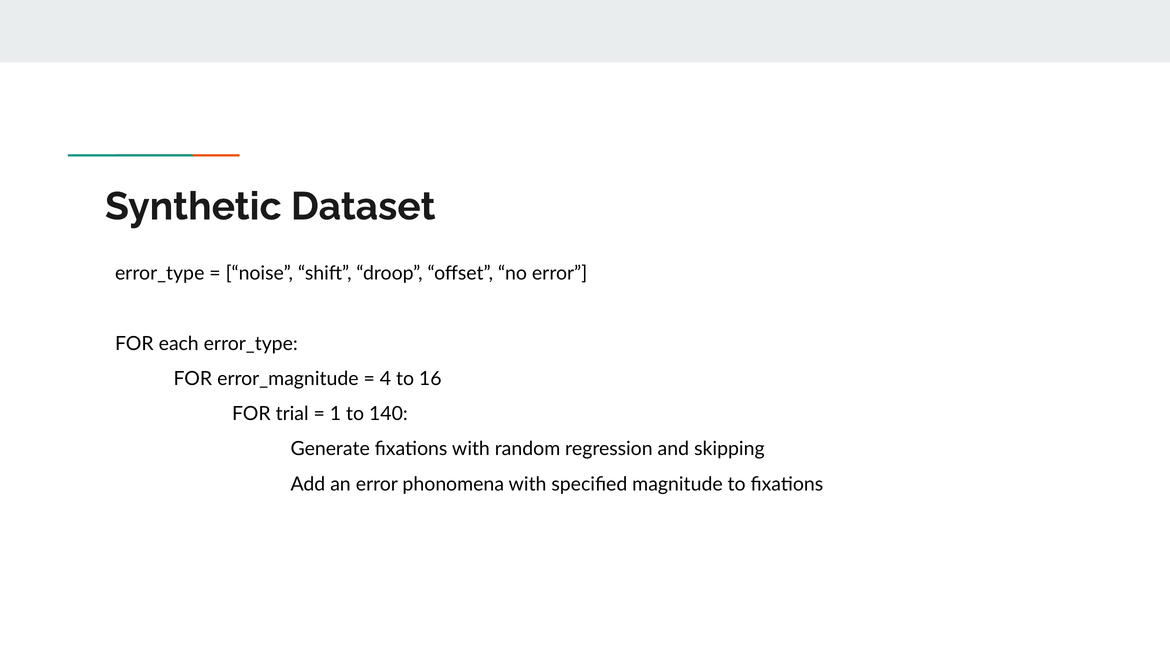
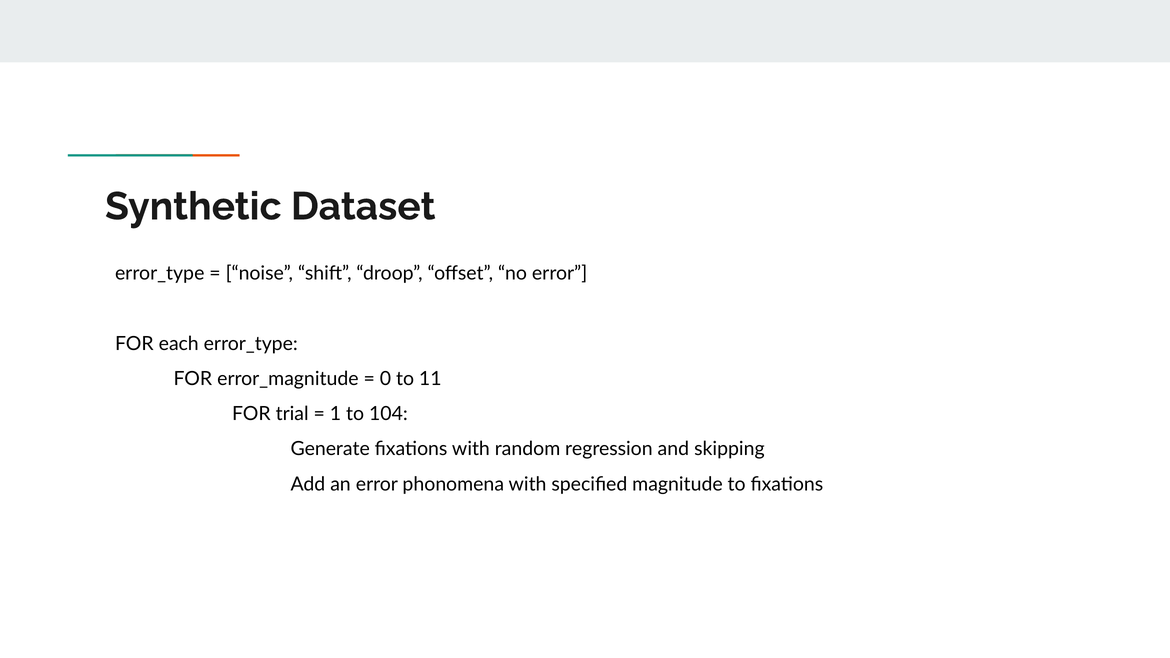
4: 4 -> 0 (386, 379)
16: 16 -> 11 (430, 379)
140: 140 -> 104 (388, 414)
